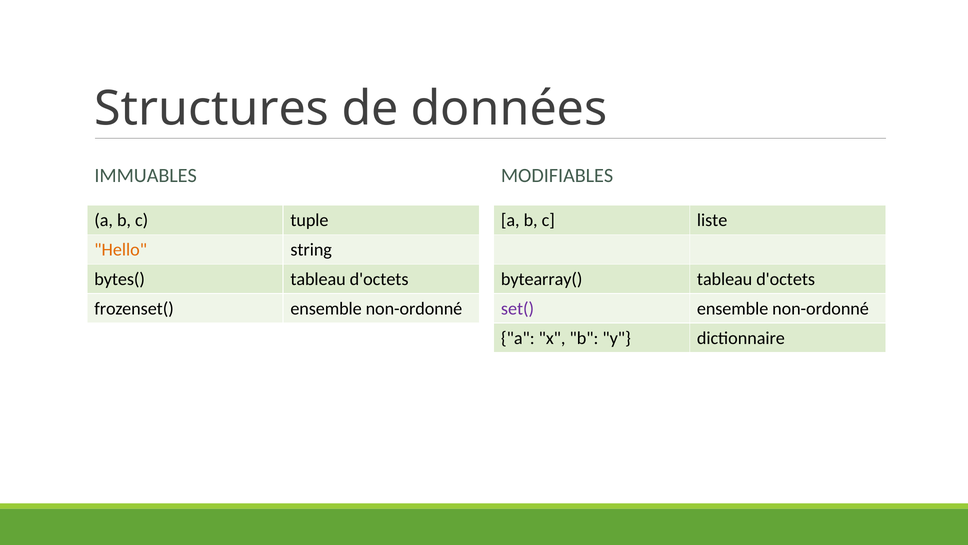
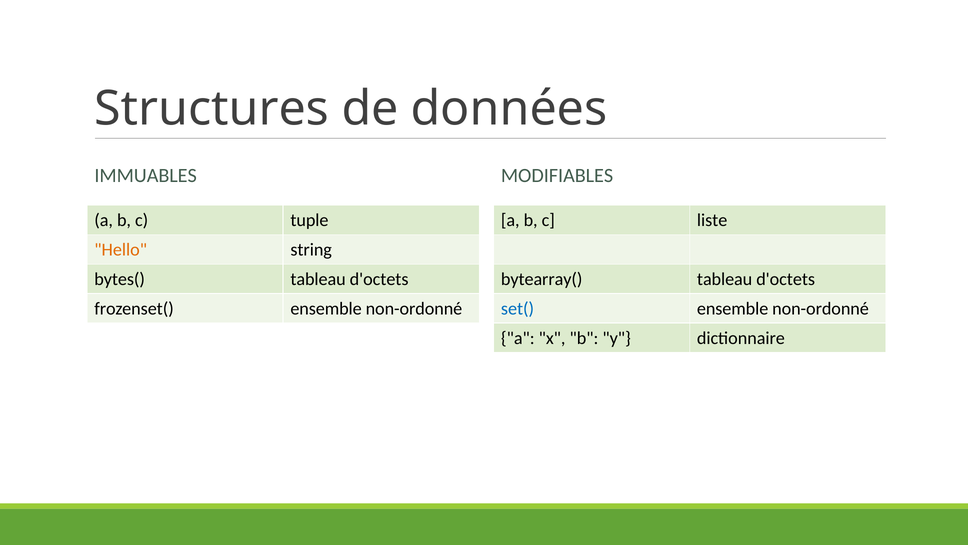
set( colour: purple -> blue (518, 308)
